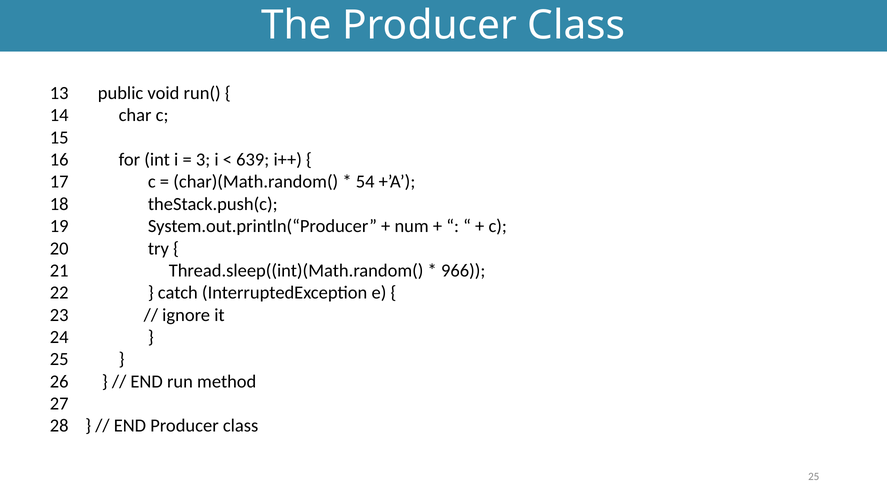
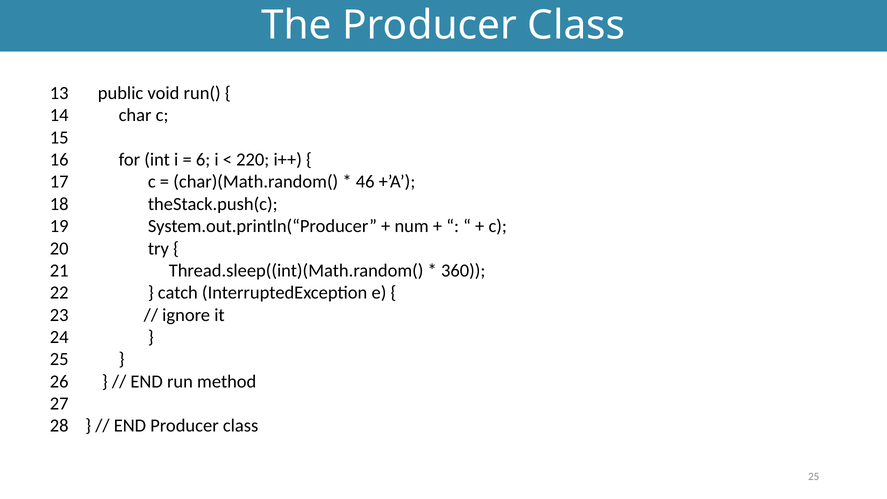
3: 3 -> 6 (203, 160)
639: 639 -> 220 (253, 160)
54: 54 -> 46 (365, 182)
966: 966 -> 360 (463, 271)
